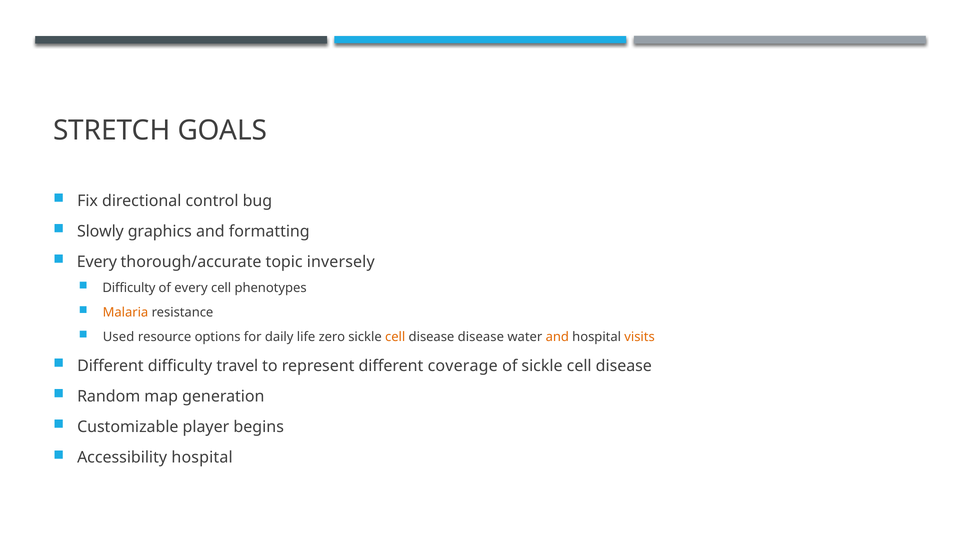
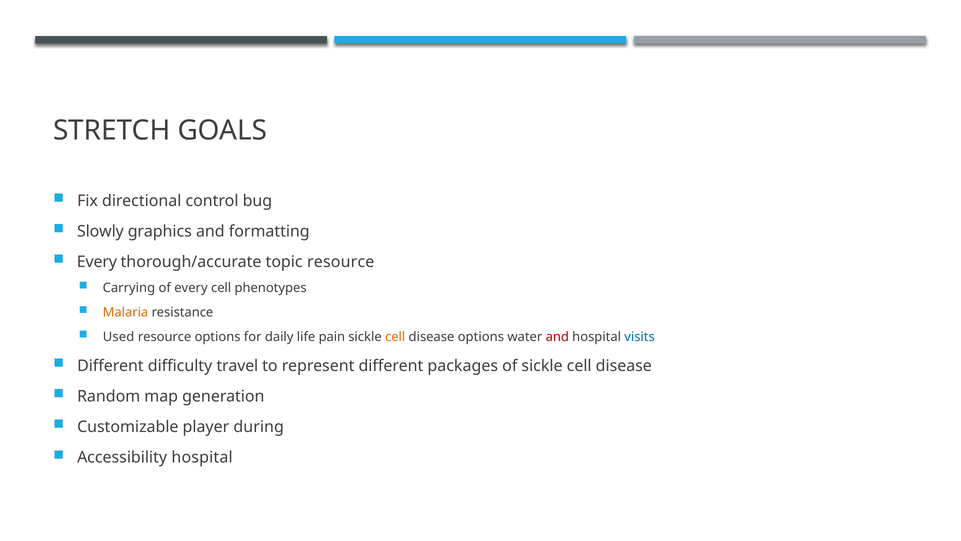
topic inversely: inversely -> resource (341, 262)
Difficulty: Difficulty -> Carrying (129, 288)
zero: zero -> pain (332, 337)
disease disease: disease -> options (481, 337)
and colour: orange -> red (557, 337)
visits colour: orange -> blue (640, 337)
coverage: coverage -> packages (463, 366)
begins: begins -> during (259, 427)
